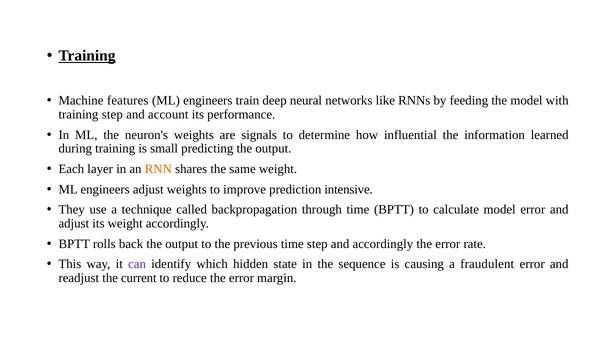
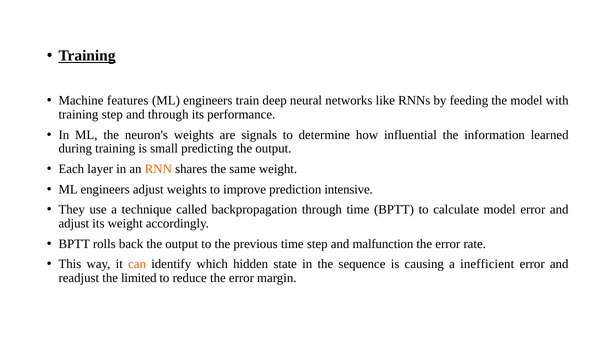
and account: account -> through (168, 114)
and accordingly: accordingly -> malfunction (383, 243)
can colour: purple -> orange (137, 264)
fraudulent: fraudulent -> inefficient (487, 264)
current: current -> limited (139, 278)
